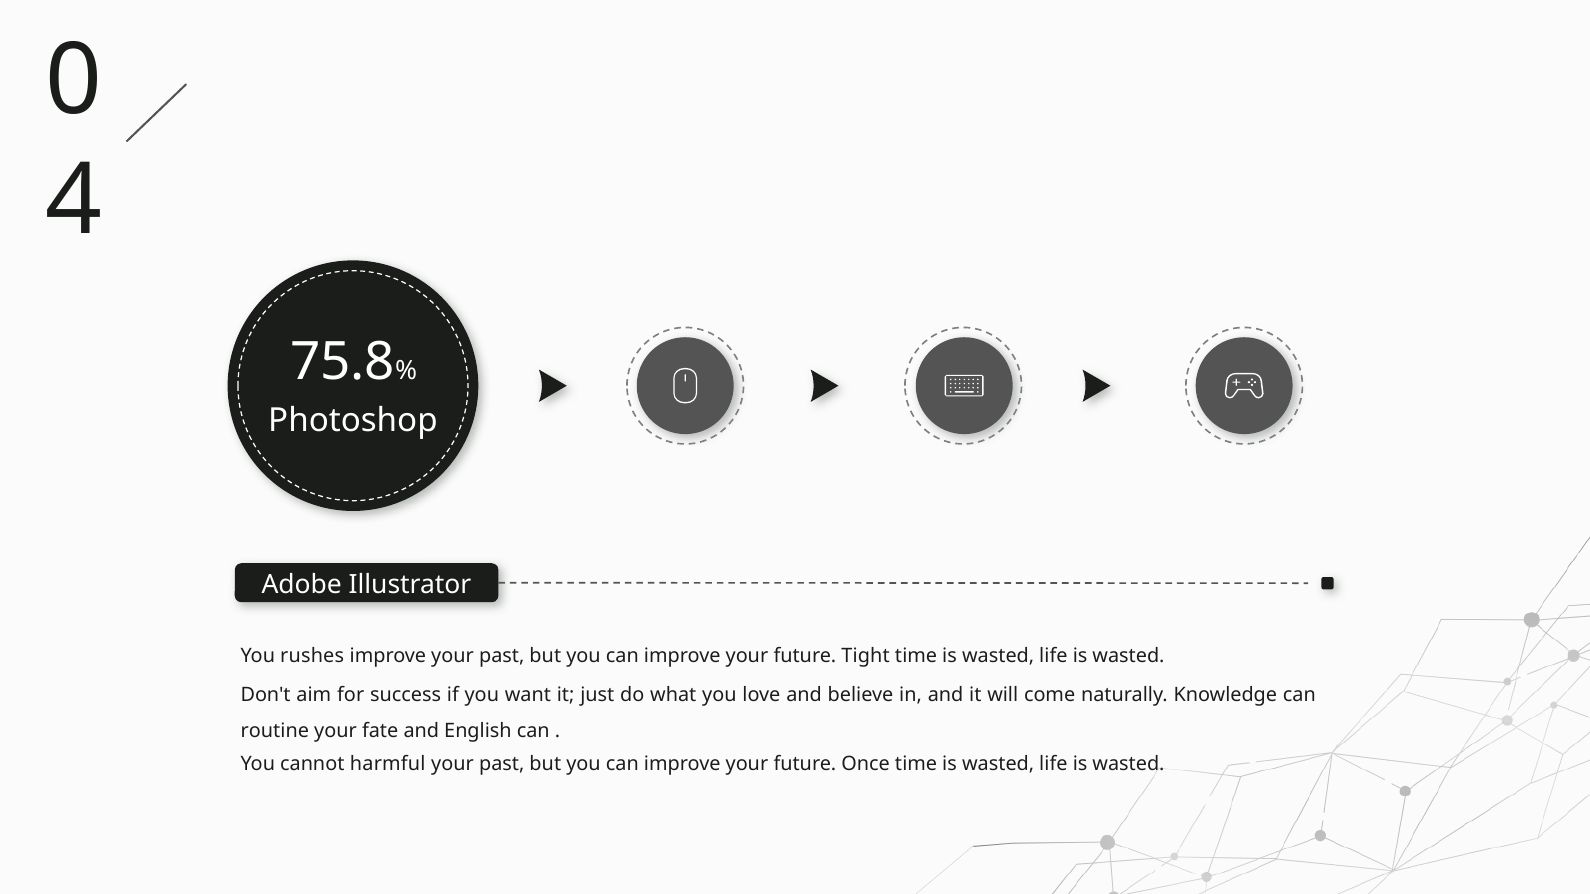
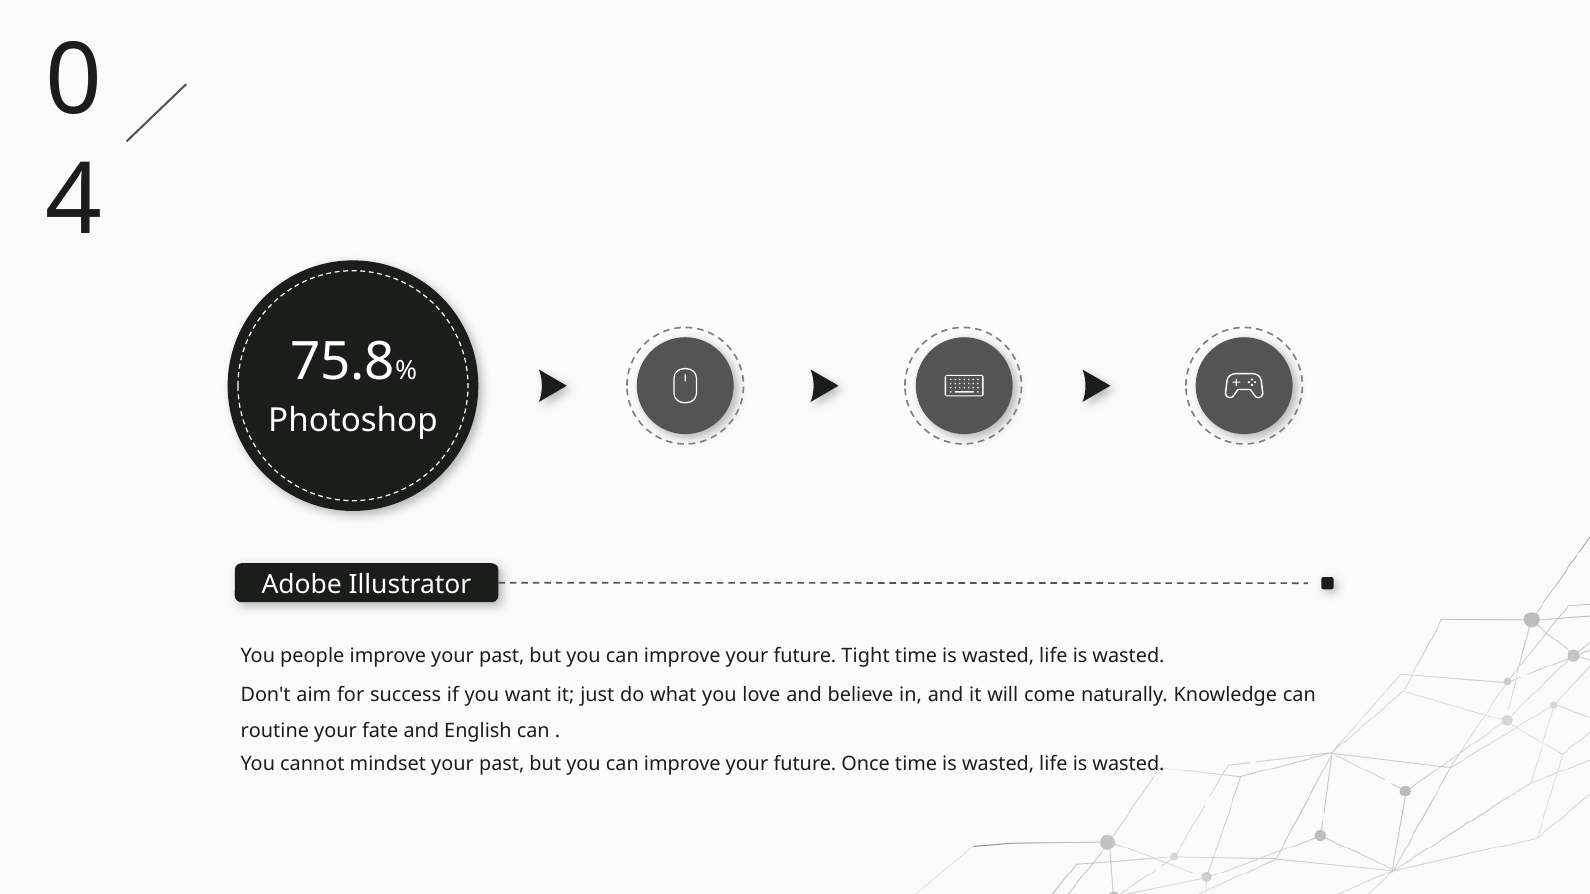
rushes: rushes -> people (312, 656)
harmful: harmful -> mindset (388, 764)
